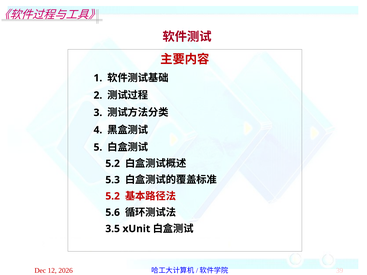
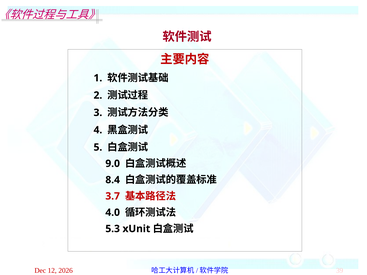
5.2: 5.2 -> 9.0 (113, 164)
5.3: 5.3 -> 8.4 (113, 180)
5.2: 5.2 -> 3.7 (113, 196)
5.6: 5.6 -> 4.0 (113, 213)
3.5: 3.5 -> 5.3 (113, 229)
